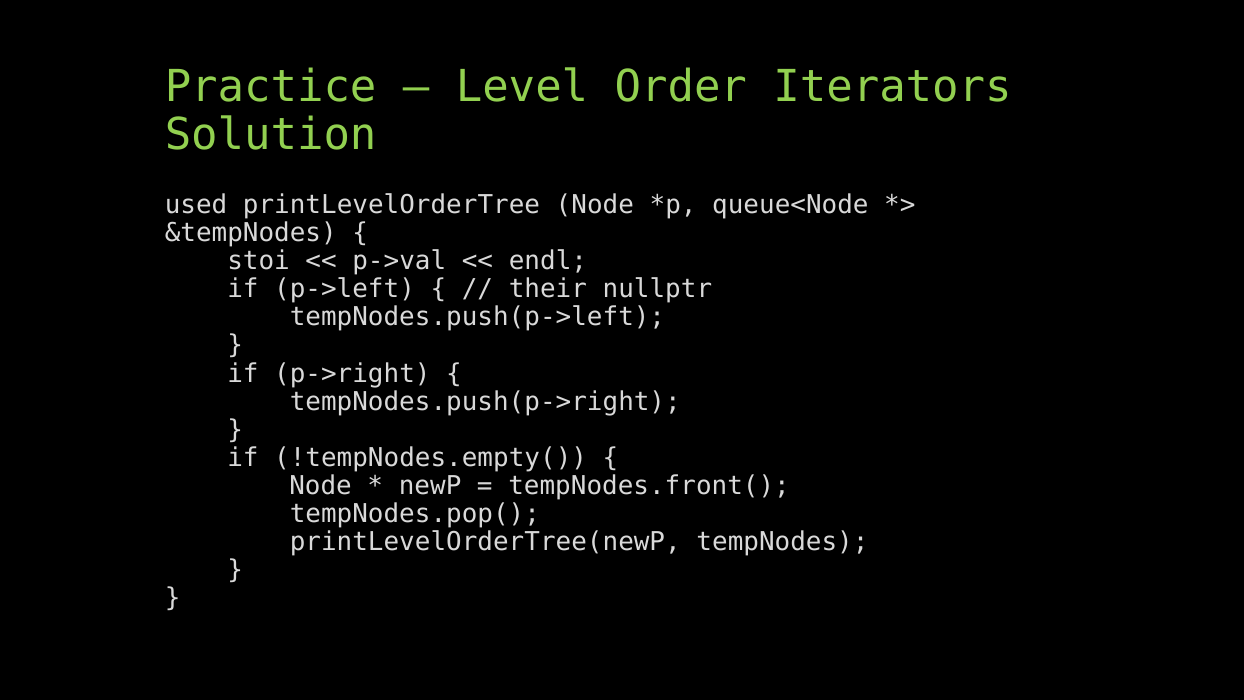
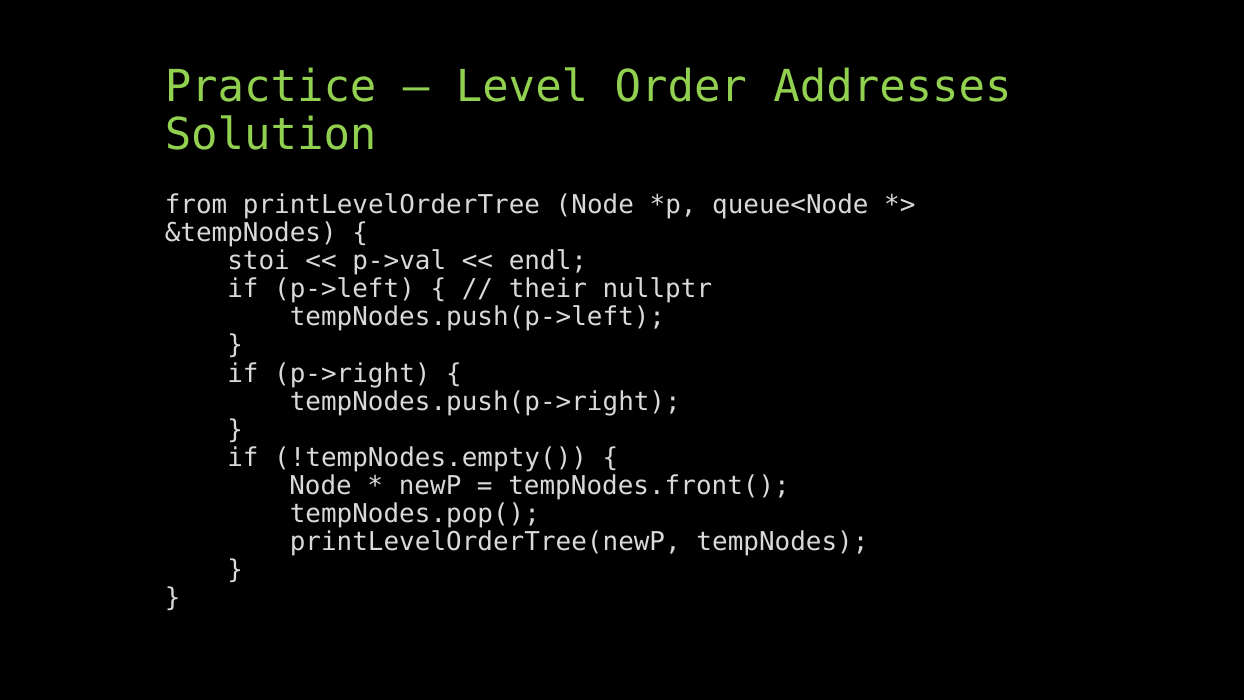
Iterators: Iterators -> Addresses (893, 87)
used: used -> from (196, 205)
